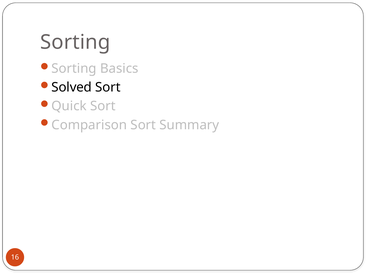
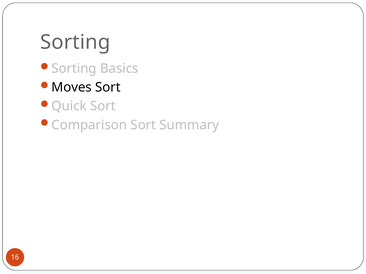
Solved: Solved -> Moves (72, 87)
